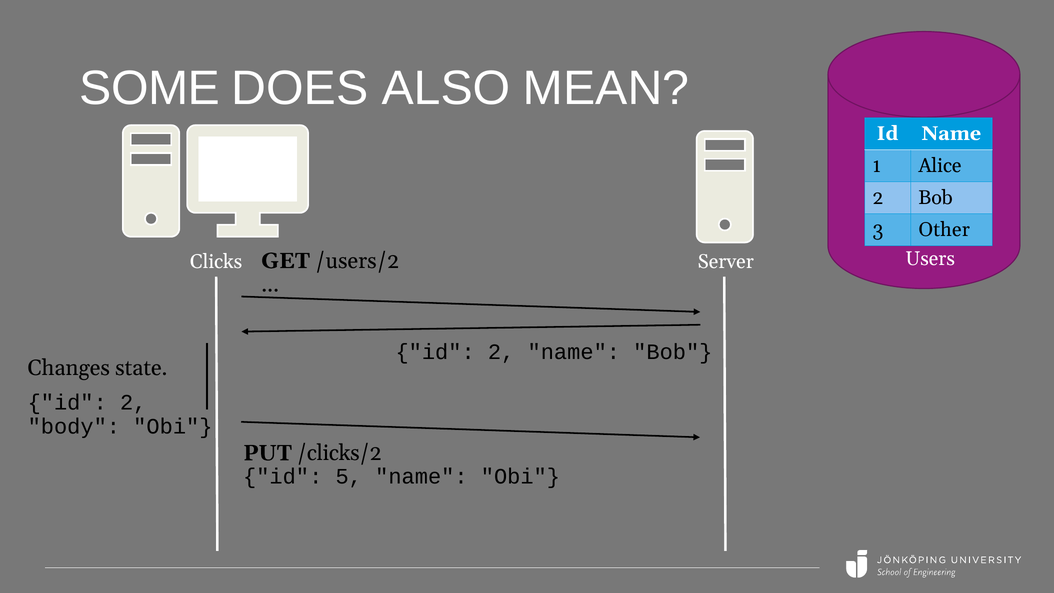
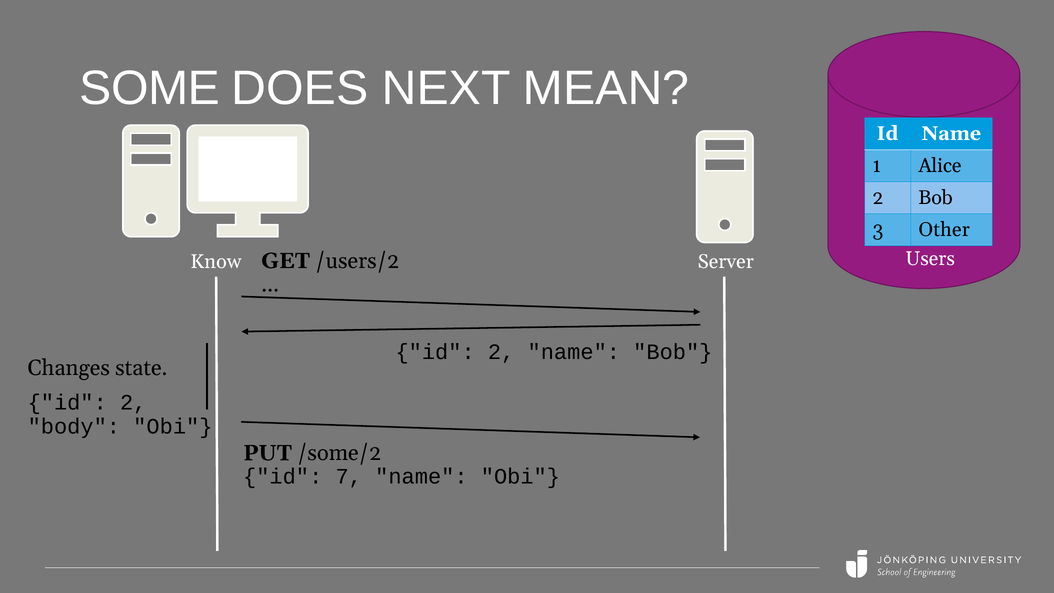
ALSO: ALSO -> NEXT (446, 89)
Clicks: Clicks -> Know (216, 262)
/clicks/2: /clicks/2 -> /some/2 (339, 453)
5: 5 -> 7 (349, 477)
